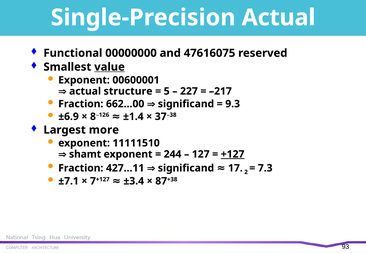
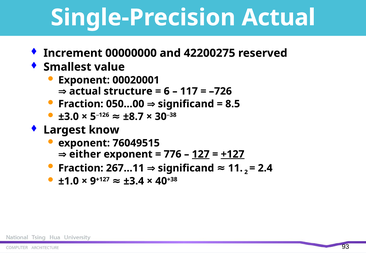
Functional: Functional -> Increment (73, 53)
47616075: 47616075 -> 42200275 (210, 53)
value underline: present -> none (110, 67)
00600001: 00600001 -> 00020001 (136, 80)
5: 5 -> 6 (167, 91)
227: 227 -> 117 (189, 91)
–217: –217 -> –726 (220, 91)
662…00: 662…00 -> 050…00 (125, 104)
9.3: 9.3 -> 8.5 (233, 104)
±6.9: ±6.9 -> ±3.0 (69, 117)
8: 8 -> 5 (93, 117)
±1.4: ±1.4 -> ±8.7 (133, 117)
37: 37 -> 30 (161, 117)
more: more -> know (104, 130)
11111510: 11111510 -> 76049515 (136, 143)
shamt: shamt -> either (85, 154)
244: 244 -> 776 (173, 154)
127 underline: none -> present (201, 154)
427…11: 427…11 -> 267…11 (125, 168)
17: 17 -> 11 (235, 168)
7.3: 7.3 -> 2.4 (265, 168)
±7.1: ±7.1 -> ±1.0 (69, 181)
7: 7 -> 9 (93, 181)
87: 87 -> 40 (161, 181)
